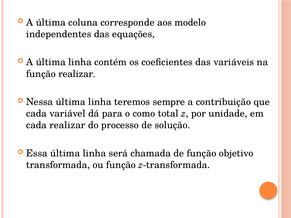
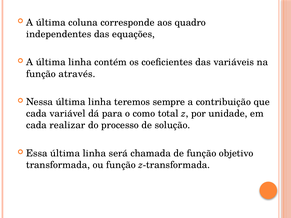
modelo: modelo -> quadro (190, 22)
função realizar: realizar -> através (77, 74)
